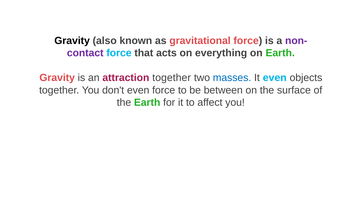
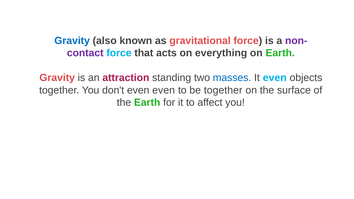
Gravity colour: black -> blue (72, 41)
attraction together: together -> standing (172, 78)
even force: force -> even (164, 90)
be between: between -> together (223, 90)
